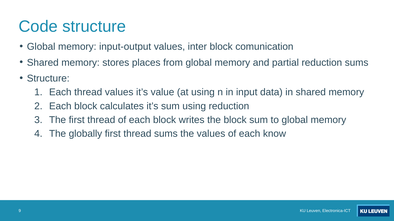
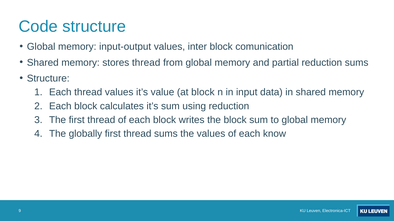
stores places: places -> thread (146, 63)
at using: using -> block (203, 92)
